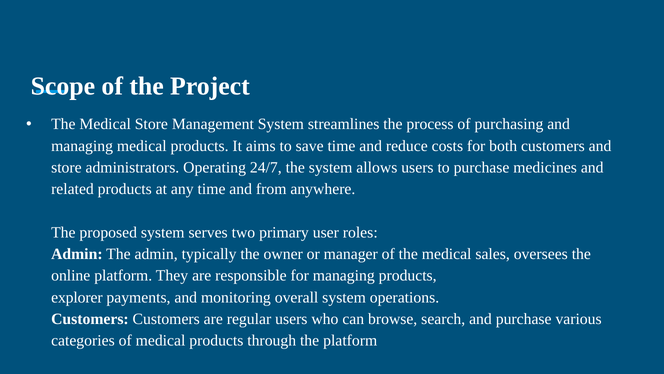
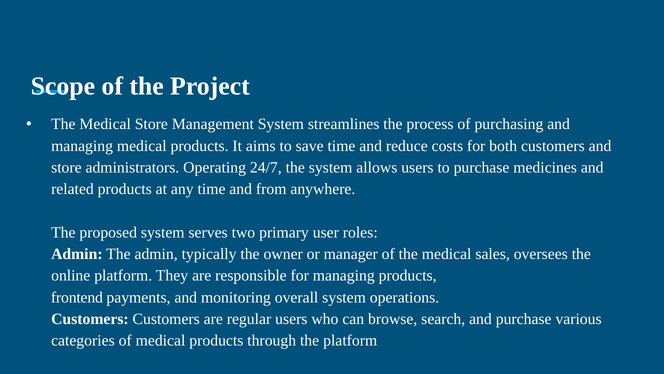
explorer: explorer -> frontend (77, 297)
